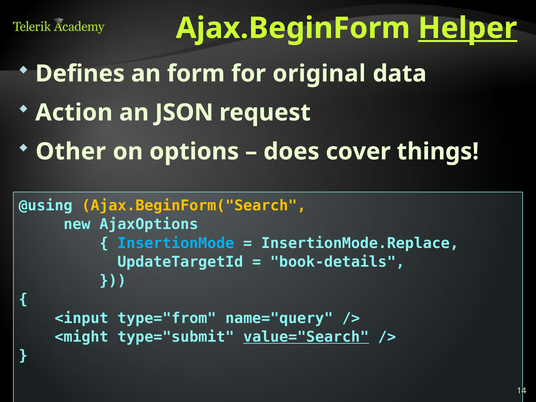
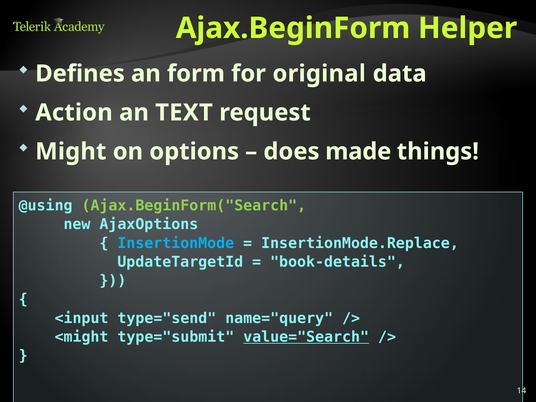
Helper underline: present -> none (468, 28)
JSON: JSON -> TEXT (184, 113)
Other: Other -> Might (71, 152)
cover: cover -> made (358, 152)
Ajax.BeginForm("Search colour: yellow -> light green (194, 206)
type="from: type="from -> type="send (167, 318)
